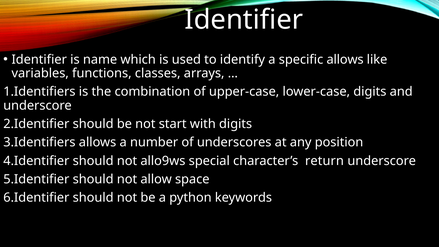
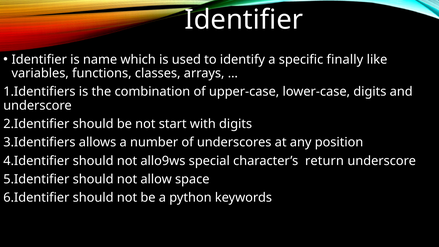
specific allows: allows -> finally (345, 60)
